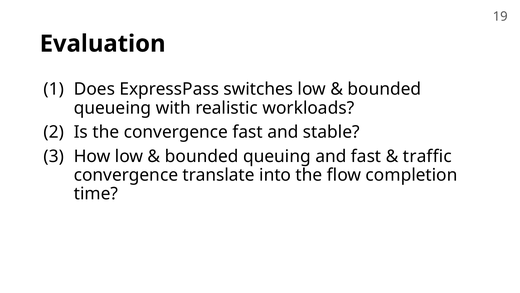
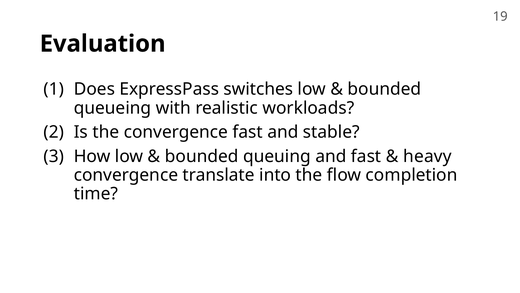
traffic: traffic -> heavy (427, 156)
